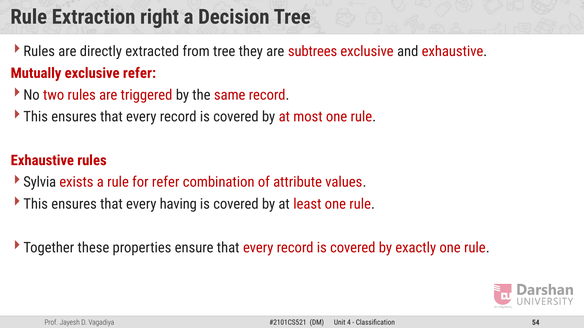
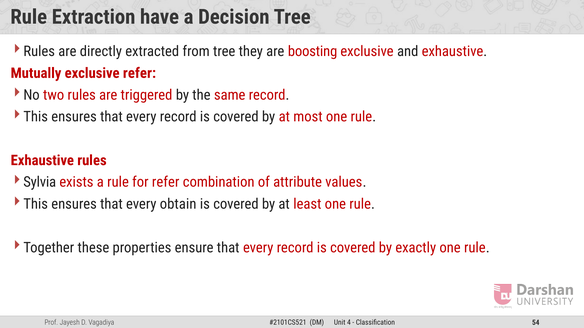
right: right -> have (160, 17)
subtrees: subtrees -> boosting (313, 51)
having: having -> obtain (178, 204)
